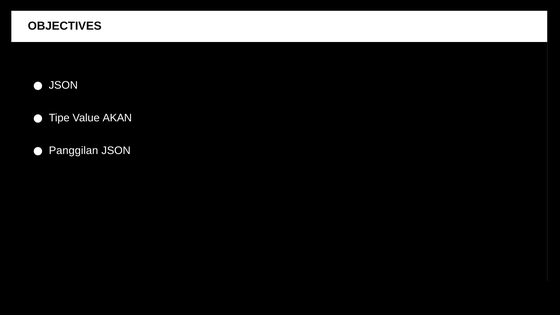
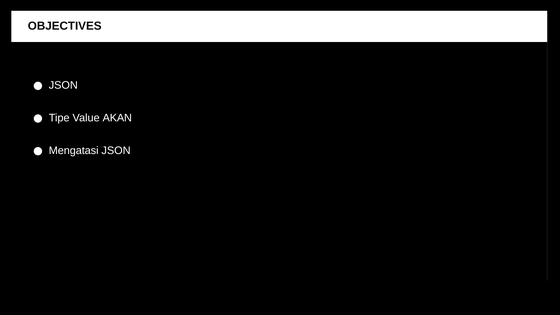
Panggilan: Panggilan -> Mengatasi (74, 151)
